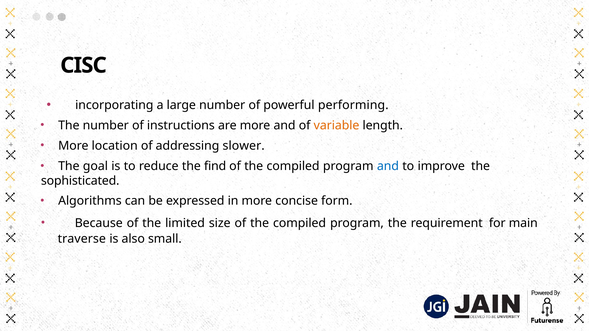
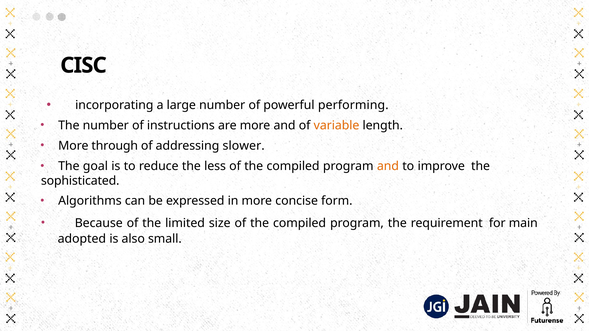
location: location -> through (115, 146)
find: find -> less (215, 166)
and colour: blue -> orange (388, 166)
traverse: traverse -> adopted (82, 239)
